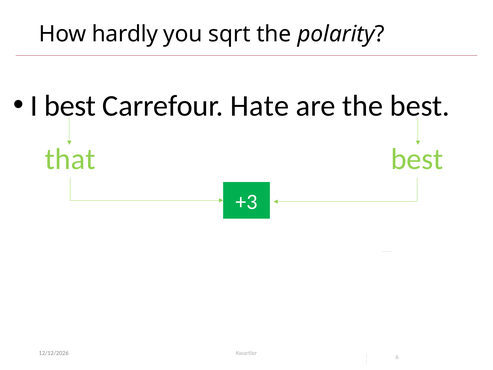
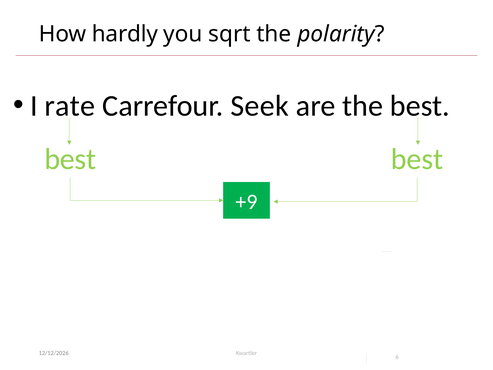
I best: best -> rate (70, 106)
Hate: Hate -> Seek (260, 106)
that: that -> best (70, 159)
+3: +3 -> +9 (246, 202)
